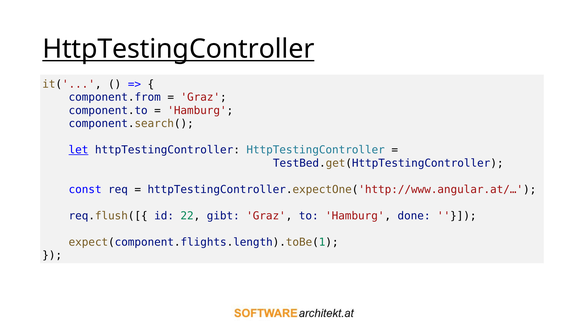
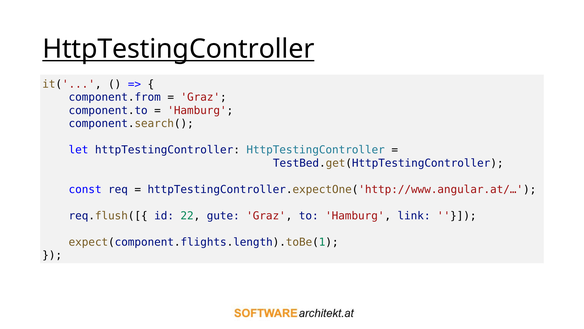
let underline: present -> none (79, 150)
gibt: gibt -> gute (223, 215)
done: done -> link (414, 215)
